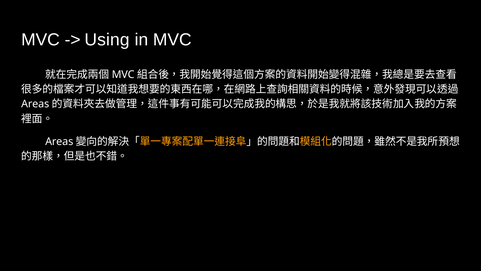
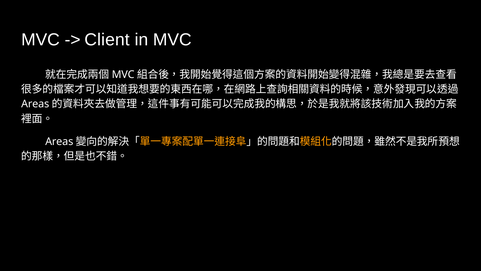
Using: Using -> Client (107, 40)
